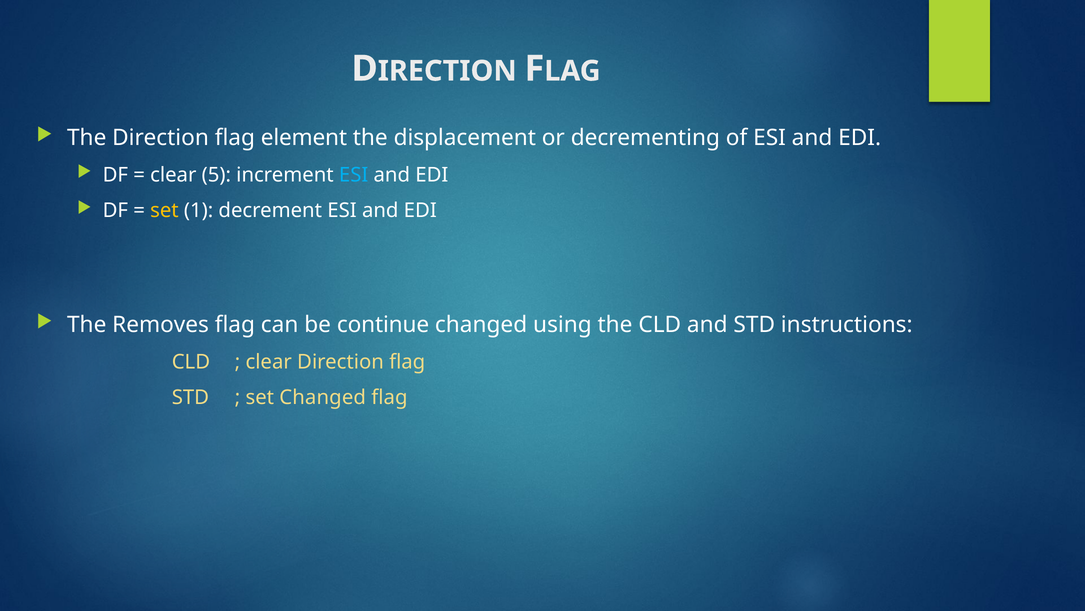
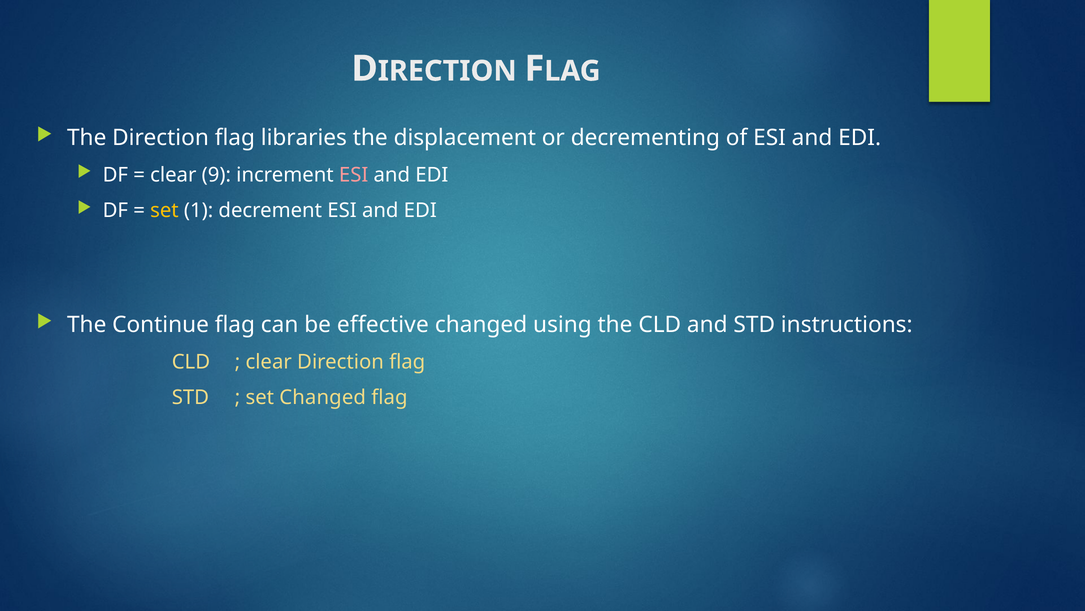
element: element -> libraries (304, 138)
5: 5 -> 9 (216, 175)
ESI colour: light blue -> pink (354, 175)
Removes: Removes -> Continue (161, 325)
continue: continue -> effective (383, 325)
